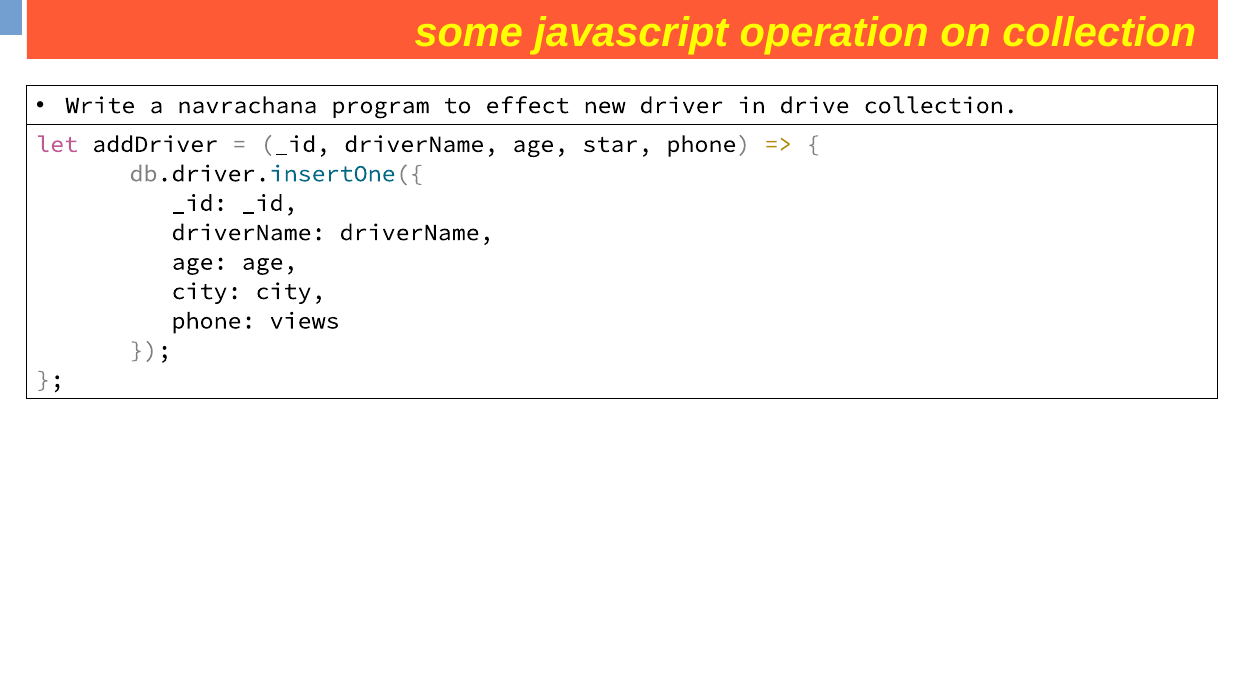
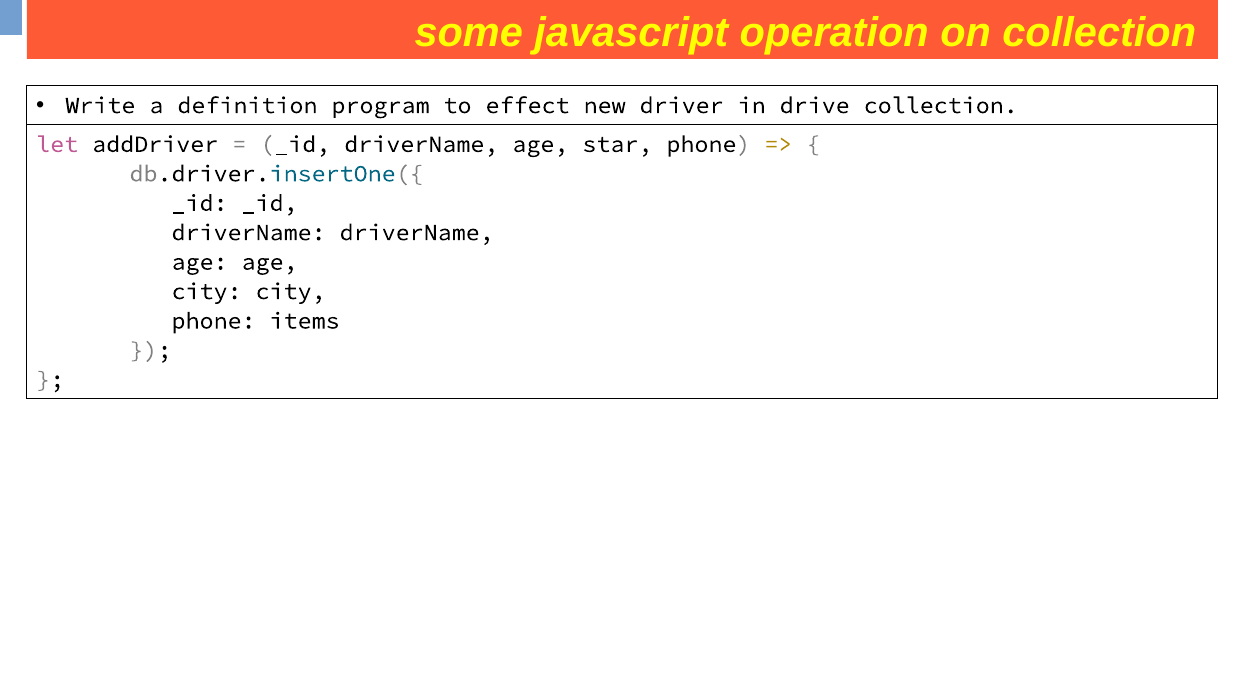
navrachana: navrachana -> definition (247, 105)
views: views -> items (305, 321)
